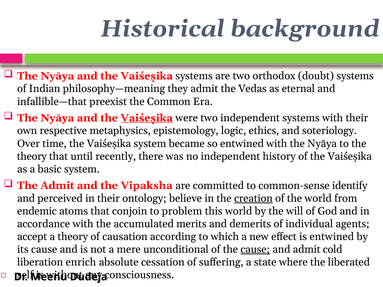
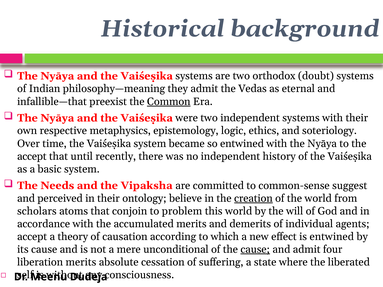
Common underline: none -> present (169, 102)
Vaiśeṣika underline: present -> none (147, 118)
theory: theory -> accept (32, 156)
The Admit: Admit -> Needs (57, 186)
identify: identify -> suggest (350, 186)
endemic: endemic -> scholars (37, 211)
cold: cold -> four (333, 250)
liberation enrich: enrich -> merits (81, 262)
